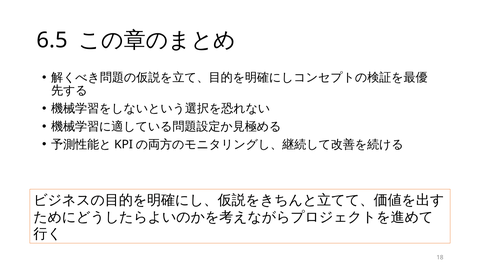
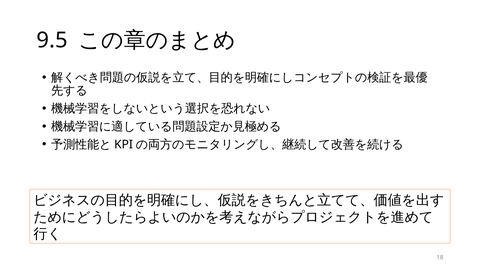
6.5: 6.5 -> 9.5 (52, 40)
